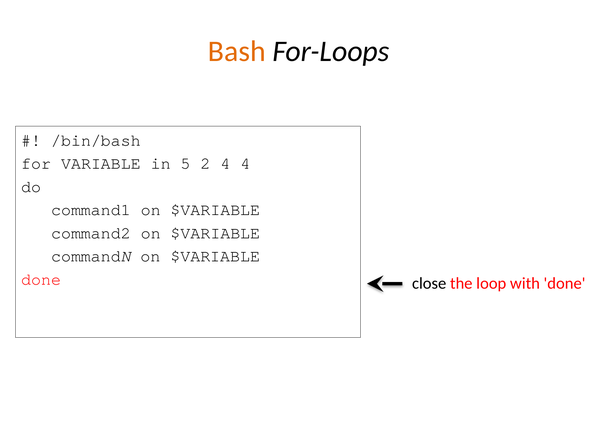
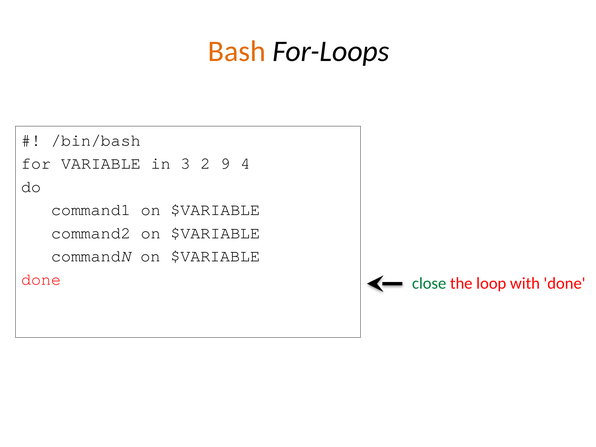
5: 5 -> 3 (186, 163)
2 4: 4 -> 9 (225, 163)
close colour: black -> green (429, 283)
